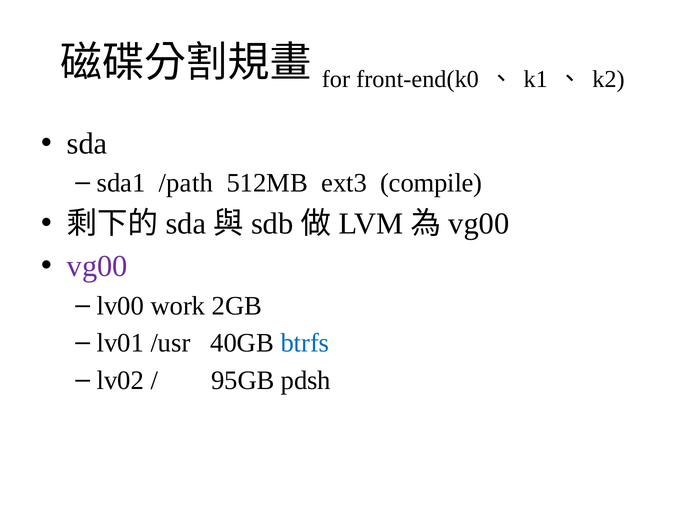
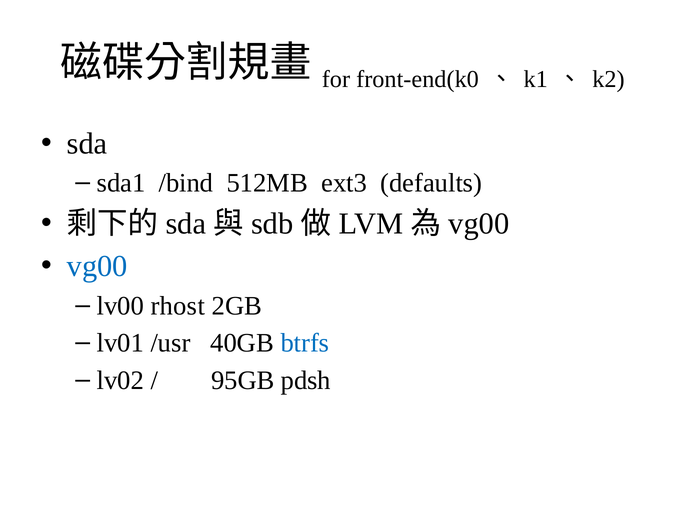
/path: /path -> /bind (186, 183)
compile: compile -> defaults (431, 183)
vg00 colour: purple -> blue (97, 266)
work: work -> rhost (178, 306)
